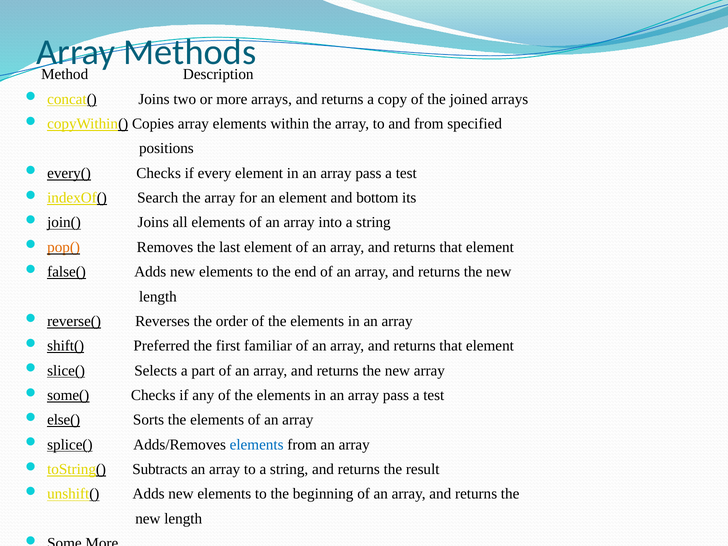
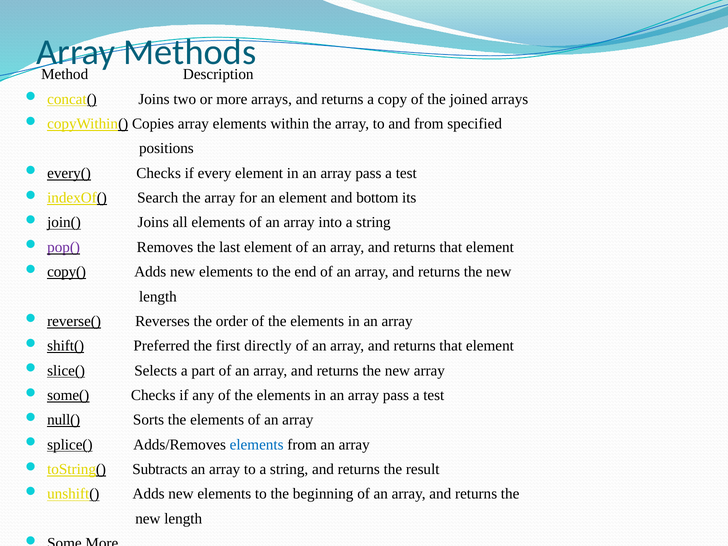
pop( colour: orange -> purple (64, 247)
false(: false( -> copy( (67, 272)
familiar: familiar -> directly (268, 346)
else(: else( -> null( (64, 420)
